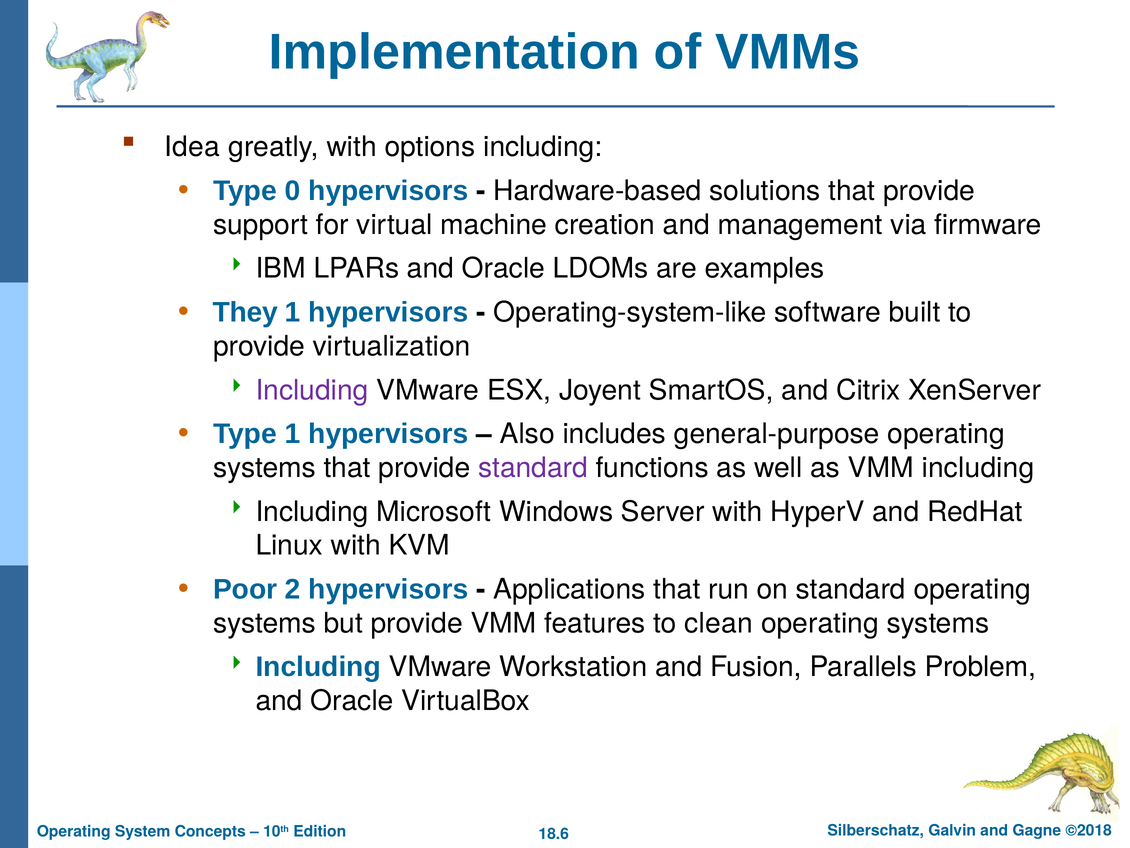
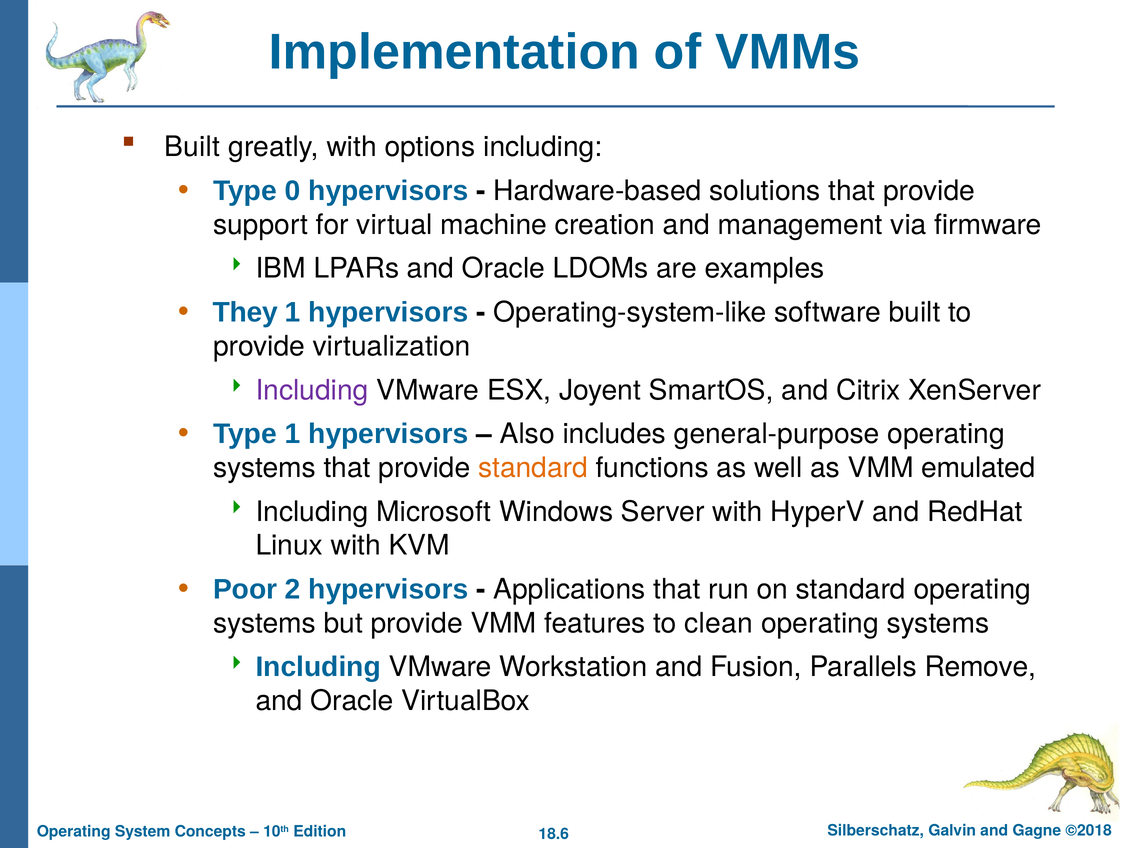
Idea: Idea -> Built (192, 147)
standard colour: purple -> orange (533, 468)
VMM including: including -> emulated (978, 468)
Problem: Problem -> Remove (980, 667)
